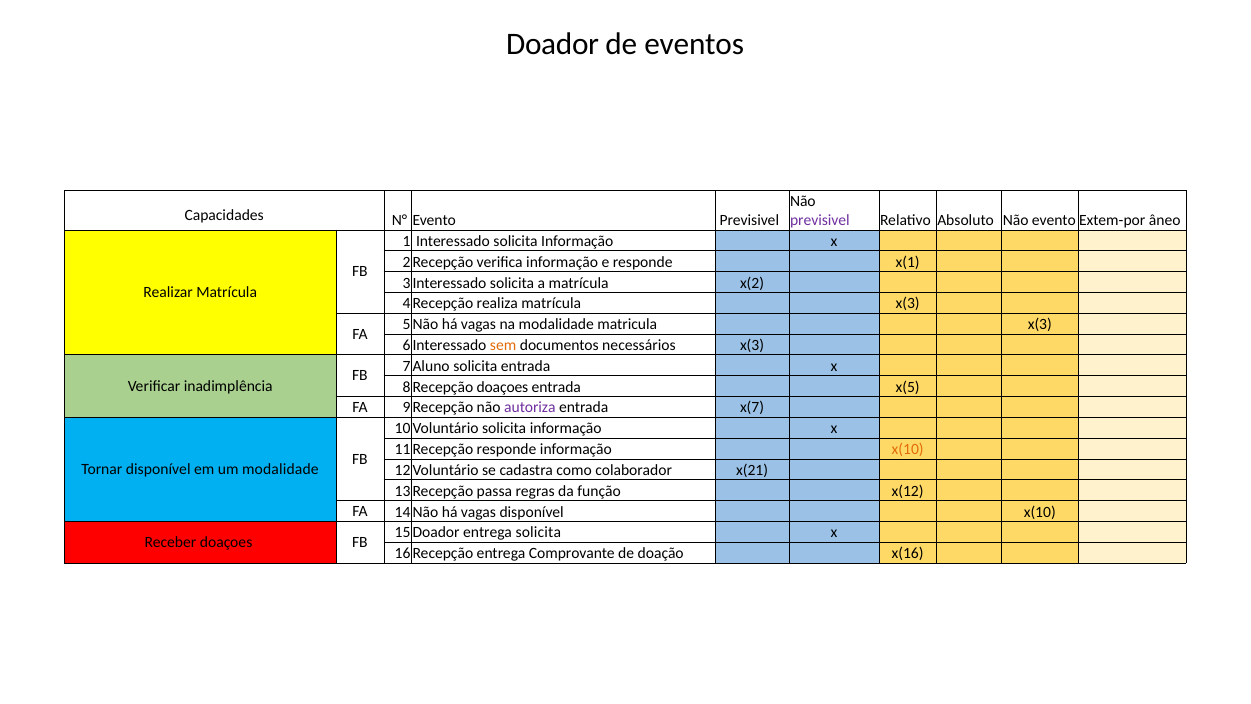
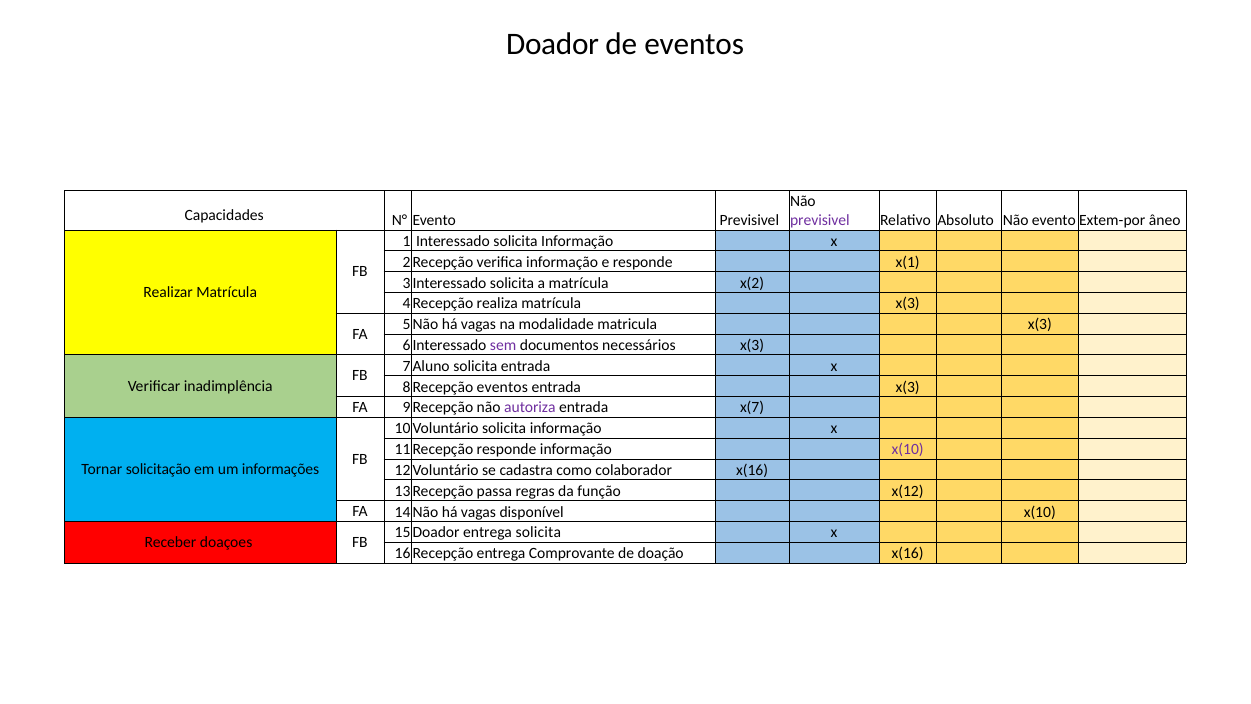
sem colour: orange -> purple (503, 345)
doaçoes: doaçoes -> eventos (502, 387)
entrada x(5: x(5 -> x(3 (908, 387)
x(10 colour: orange -> purple (908, 449)
Tornar disponível: disponível -> solicitação (158, 469)
um modalidade: modalidade -> informações (281, 469)
colaborador x(21: x(21 -> x(16 (752, 470)
